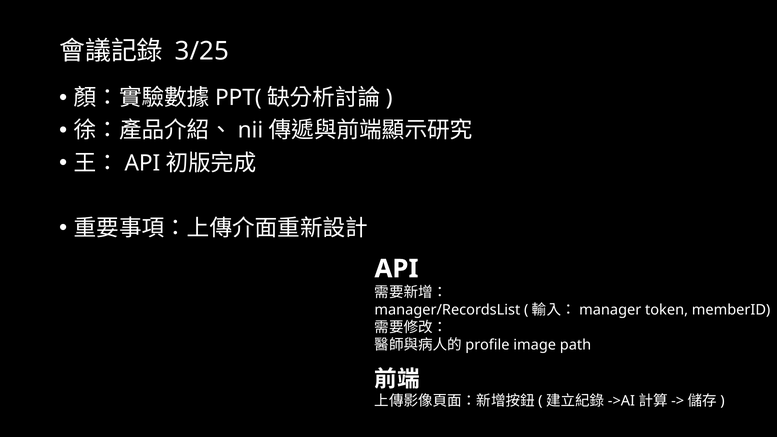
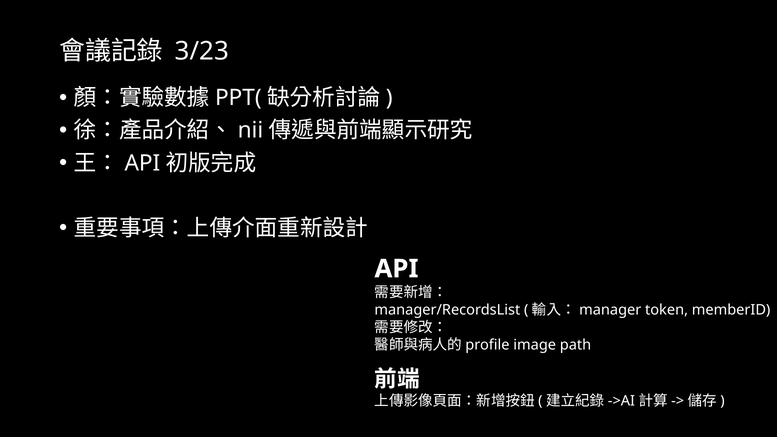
3/25: 3/25 -> 3/23 (202, 51)
